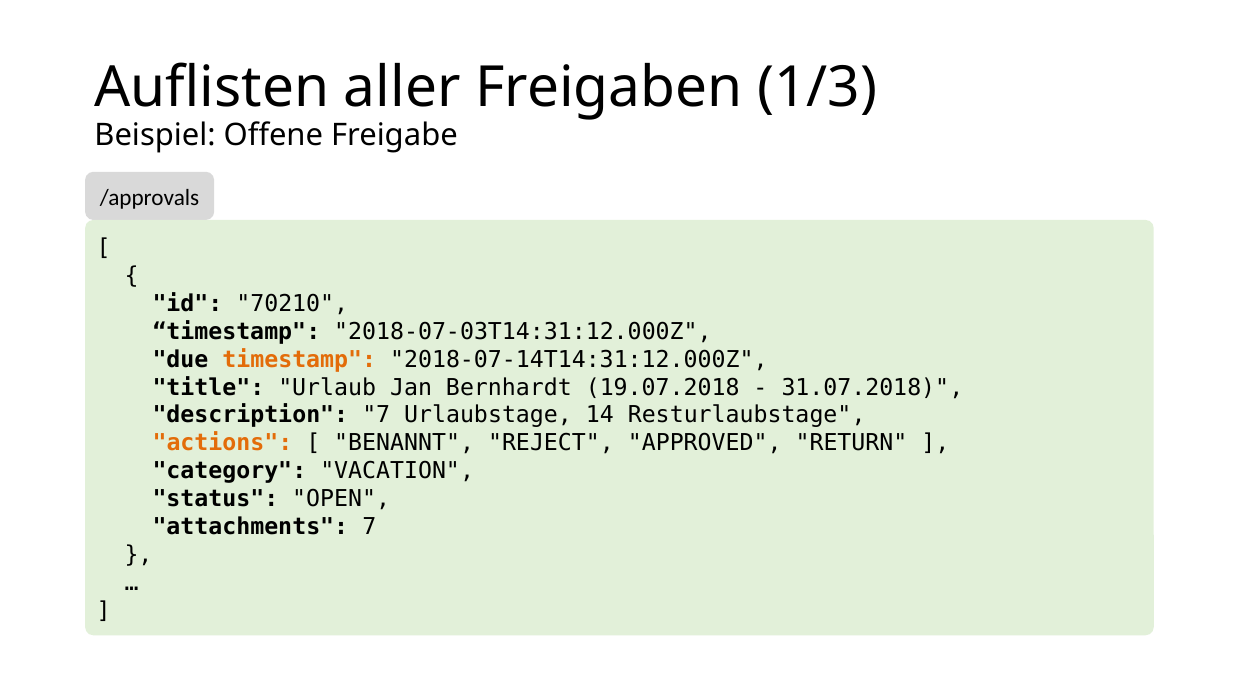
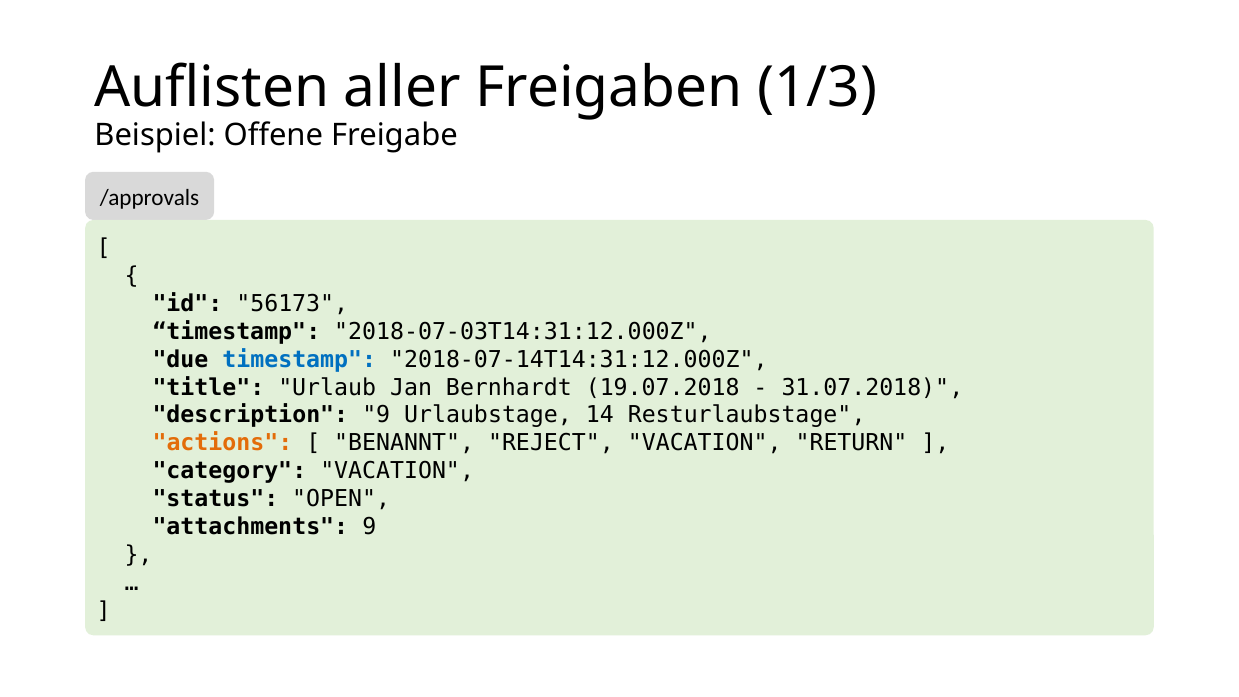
70210: 70210 -> 56173 (292, 304)
timestamp colour: orange -> blue (299, 359)
description 7: 7 -> 9 (376, 415)
REJECT APPROVED: APPROVED -> VACATION (705, 443)
attachments 7: 7 -> 9 (369, 527)
